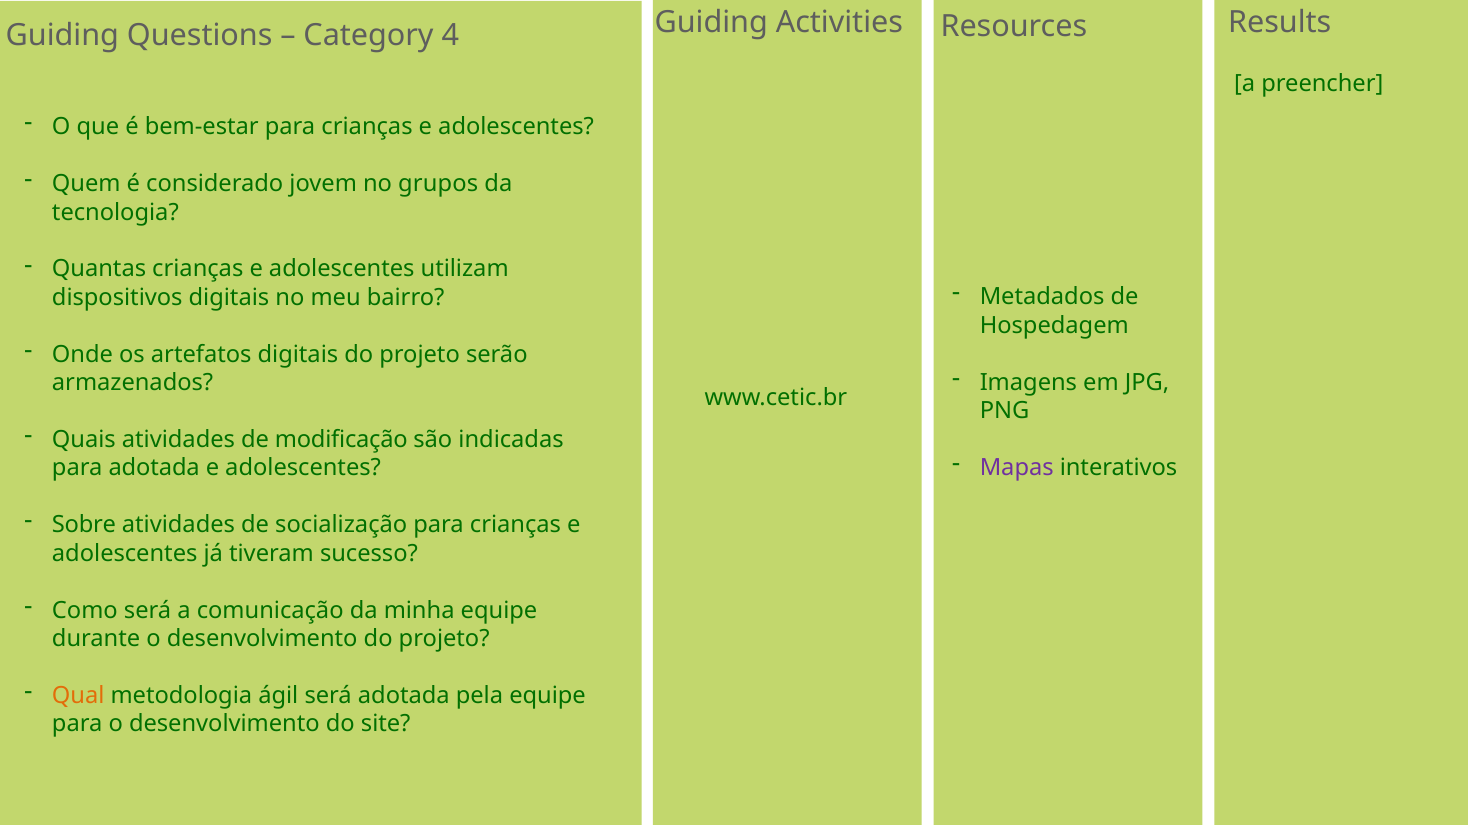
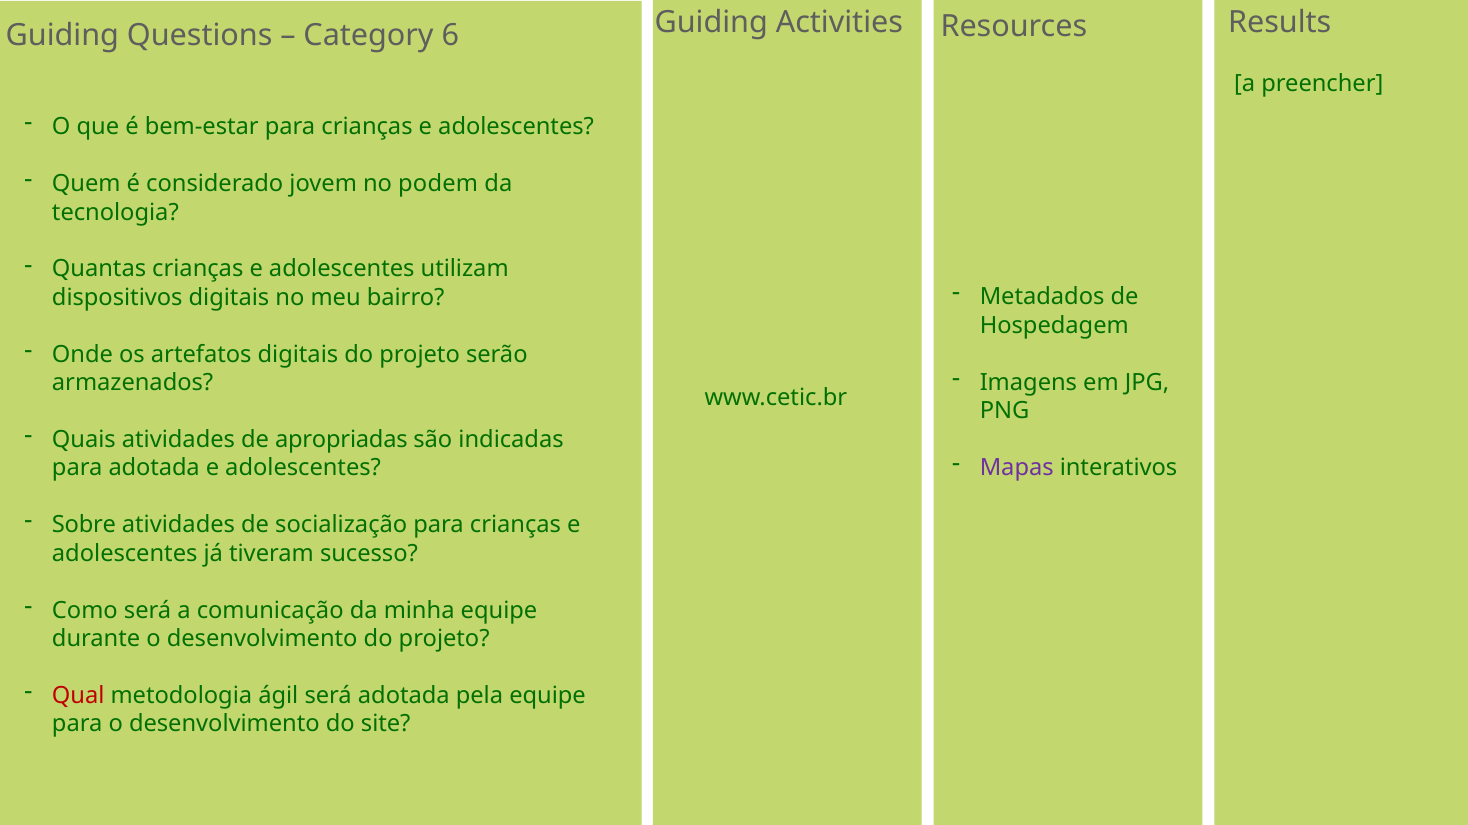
4: 4 -> 6 (450, 36)
grupos: grupos -> podem (438, 184)
modificação: modificação -> apropriadas (341, 440)
Qual colour: orange -> red (78, 696)
